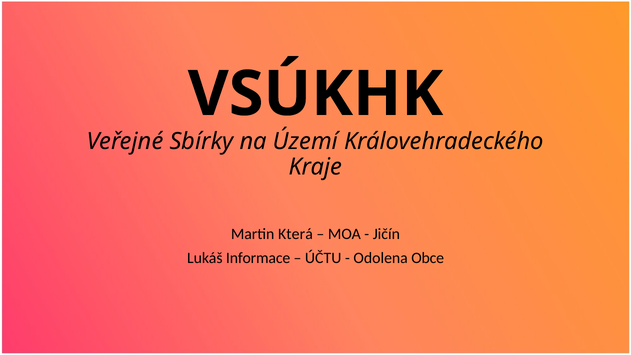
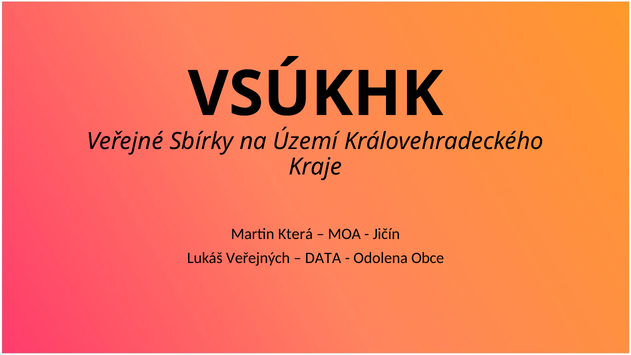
Informace: Informace -> Veřejných (258, 258)
ÚČTU: ÚČTU -> DATA (323, 258)
